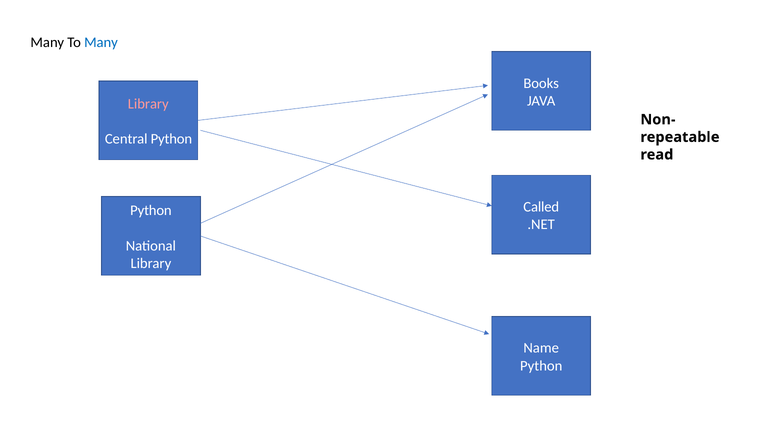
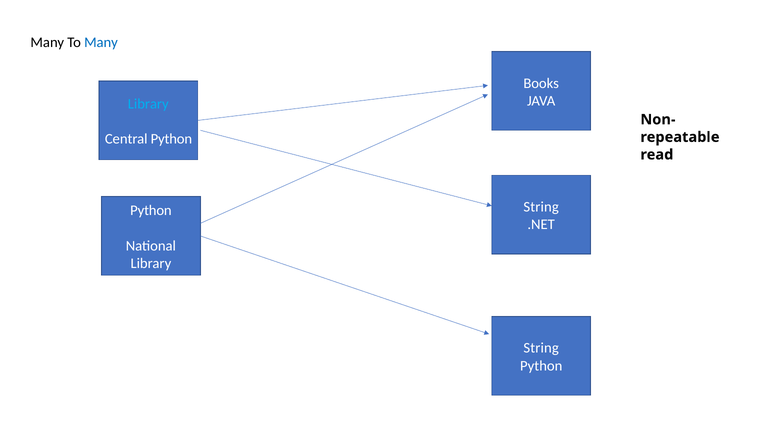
Library colour: pink -> light blue (148, 104)
Called: Called -> String (541, 207)
Name: Name -> String (541, 348)
